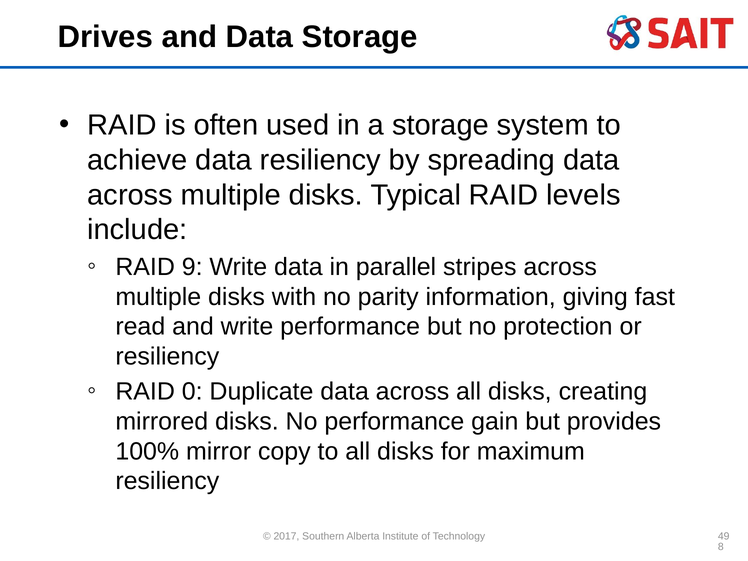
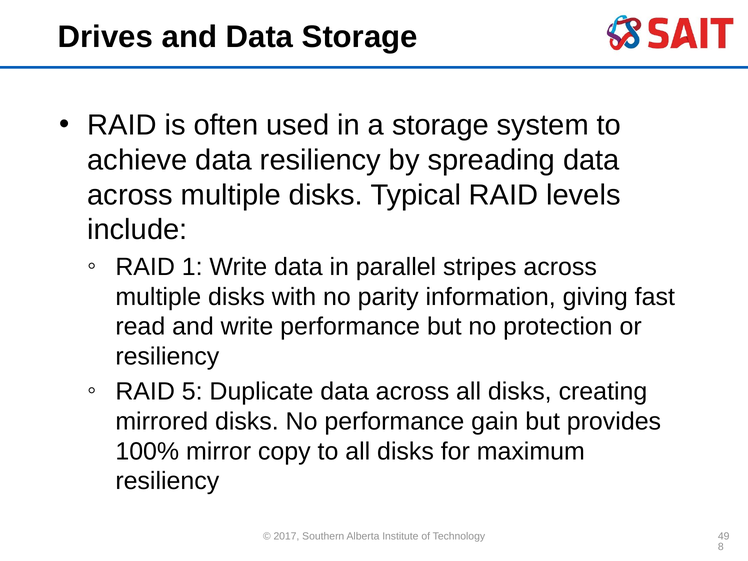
9: 9 -> 1 (192, 267)
0: 0 -> 5 (192, 392)
